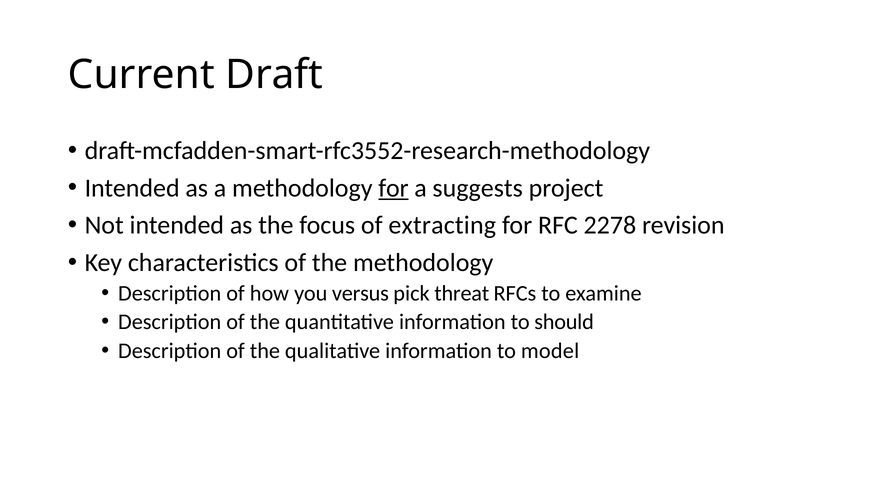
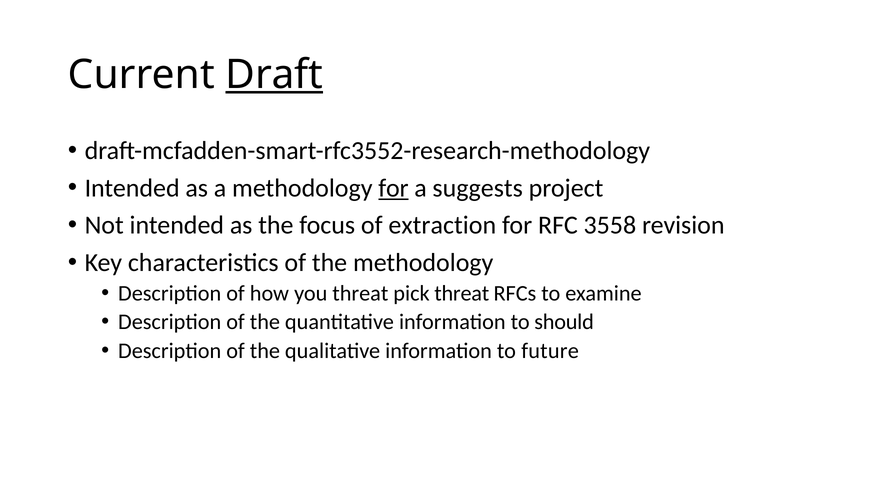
Draft underline: none -> present (274, 75)
extracting: extracting -> extraction (442, 225)
2278: 2278 -> 3558 (610, 225)
you versus: versus -> threat (360, 293)
model: model -> future (550, 351)
